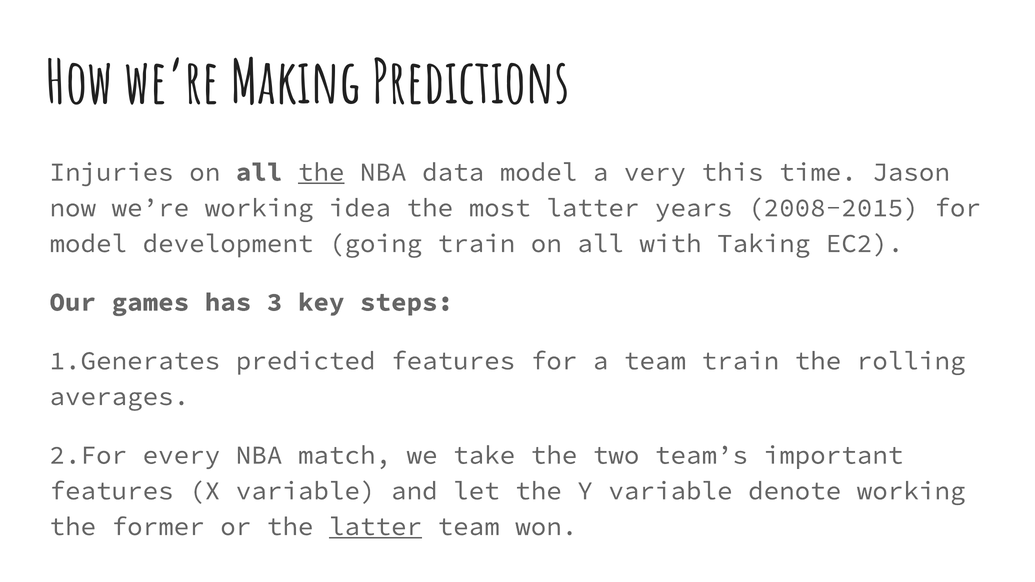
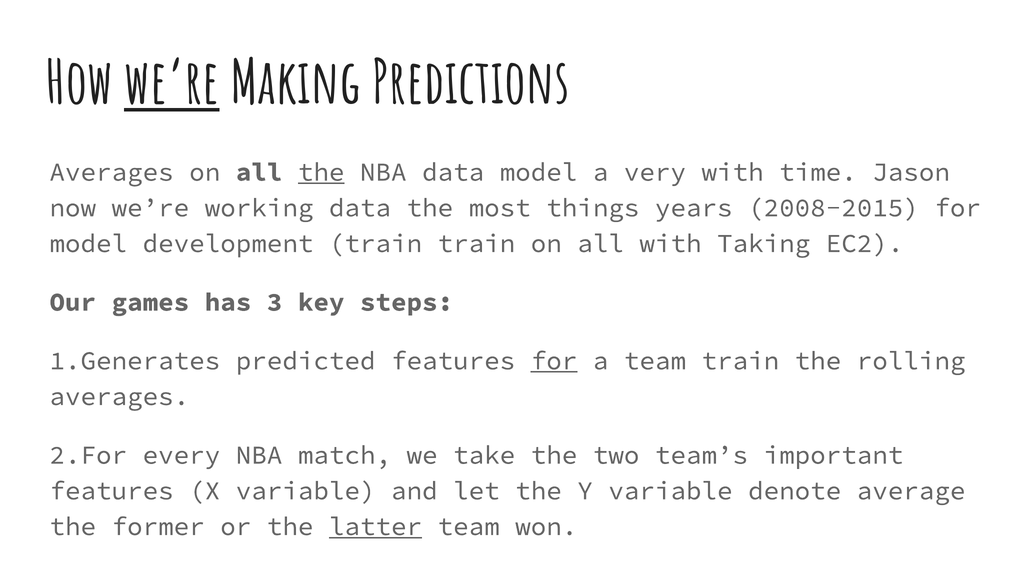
we’re underline: none -> present (172, 84)
Injuries: Injuries -> Averages (112, 172)
very this: this -> with (733, 172)
working idea: idea -> data (360, 208)
most latter: latter -> things (593, 208)
development going: going -> train (375, 244)
for underline: none -> present (554, 361)
denote working: working -> average (911, 491)
